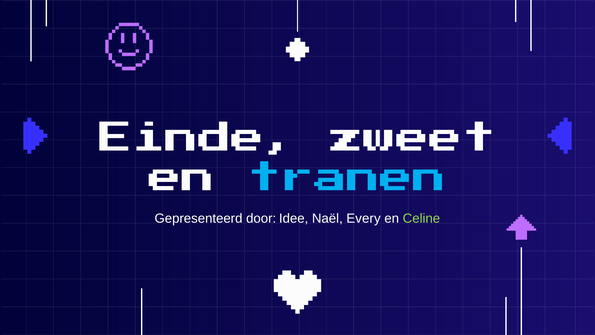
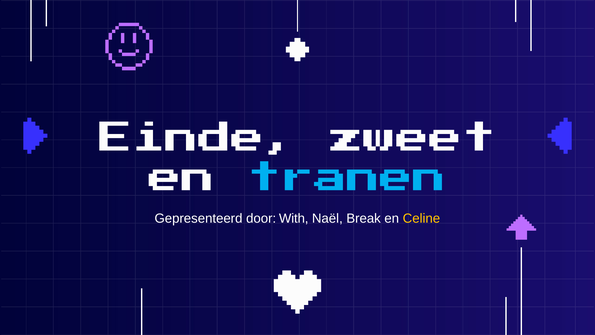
Idee: Idee -> With (294, 218)
Every: Every -> Break (364, 218)
Celine colour: light green -> yellow (421, 218)
